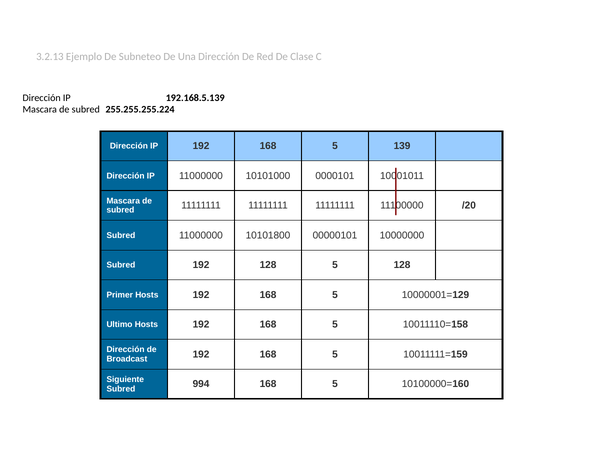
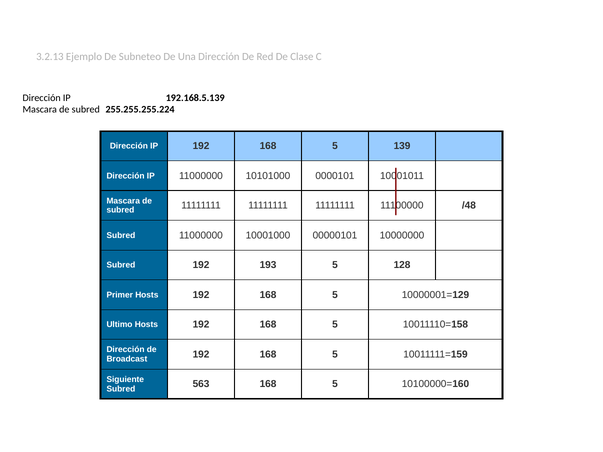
/20: /20 -> /48 (469, 206)
10101800: 10101800 -> 10001000 (268, 236)
192 128: 128 -> 193 (268, 265)
994: 994 -> 563 (201, 384)
